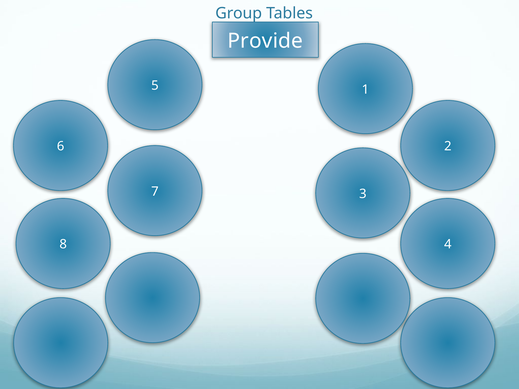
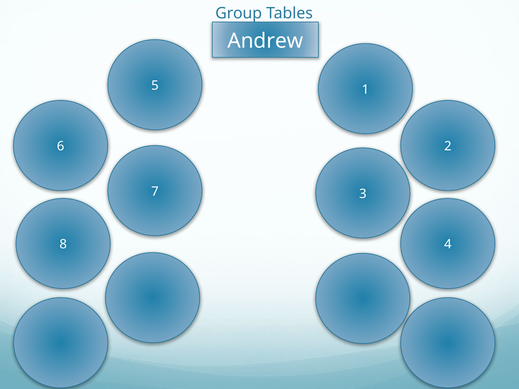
Provide: Provide -> Andrew (265, 41)
